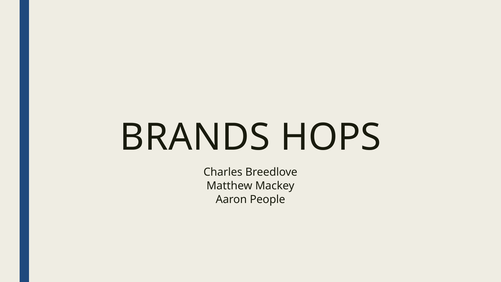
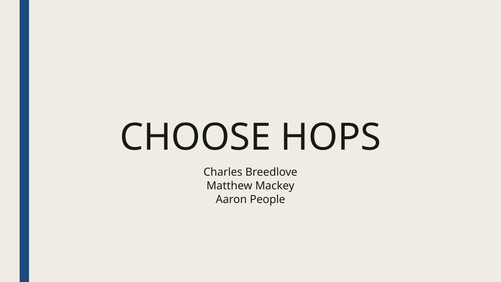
BRANDS: BRANDS -> CHOOSE (195, 137)
